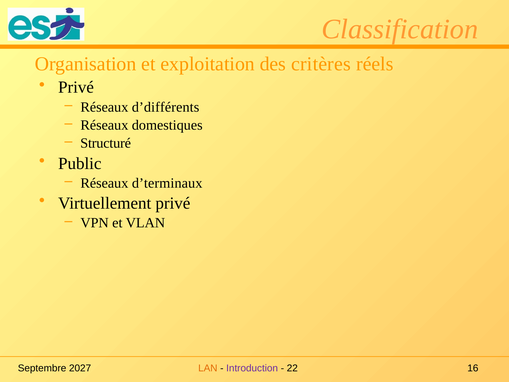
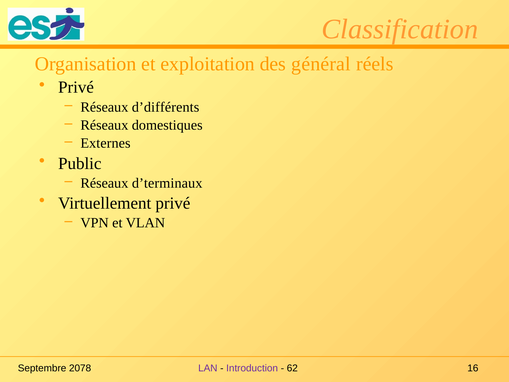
critères: critères -> général (321, 64)
Structuré: Structuré -> Externes (106, 143)
2027: 2027 -> 2078 (80, 368)
LAN colour: orange -> purple (208, 368)
22: 22 -> 62 (292, 368)
